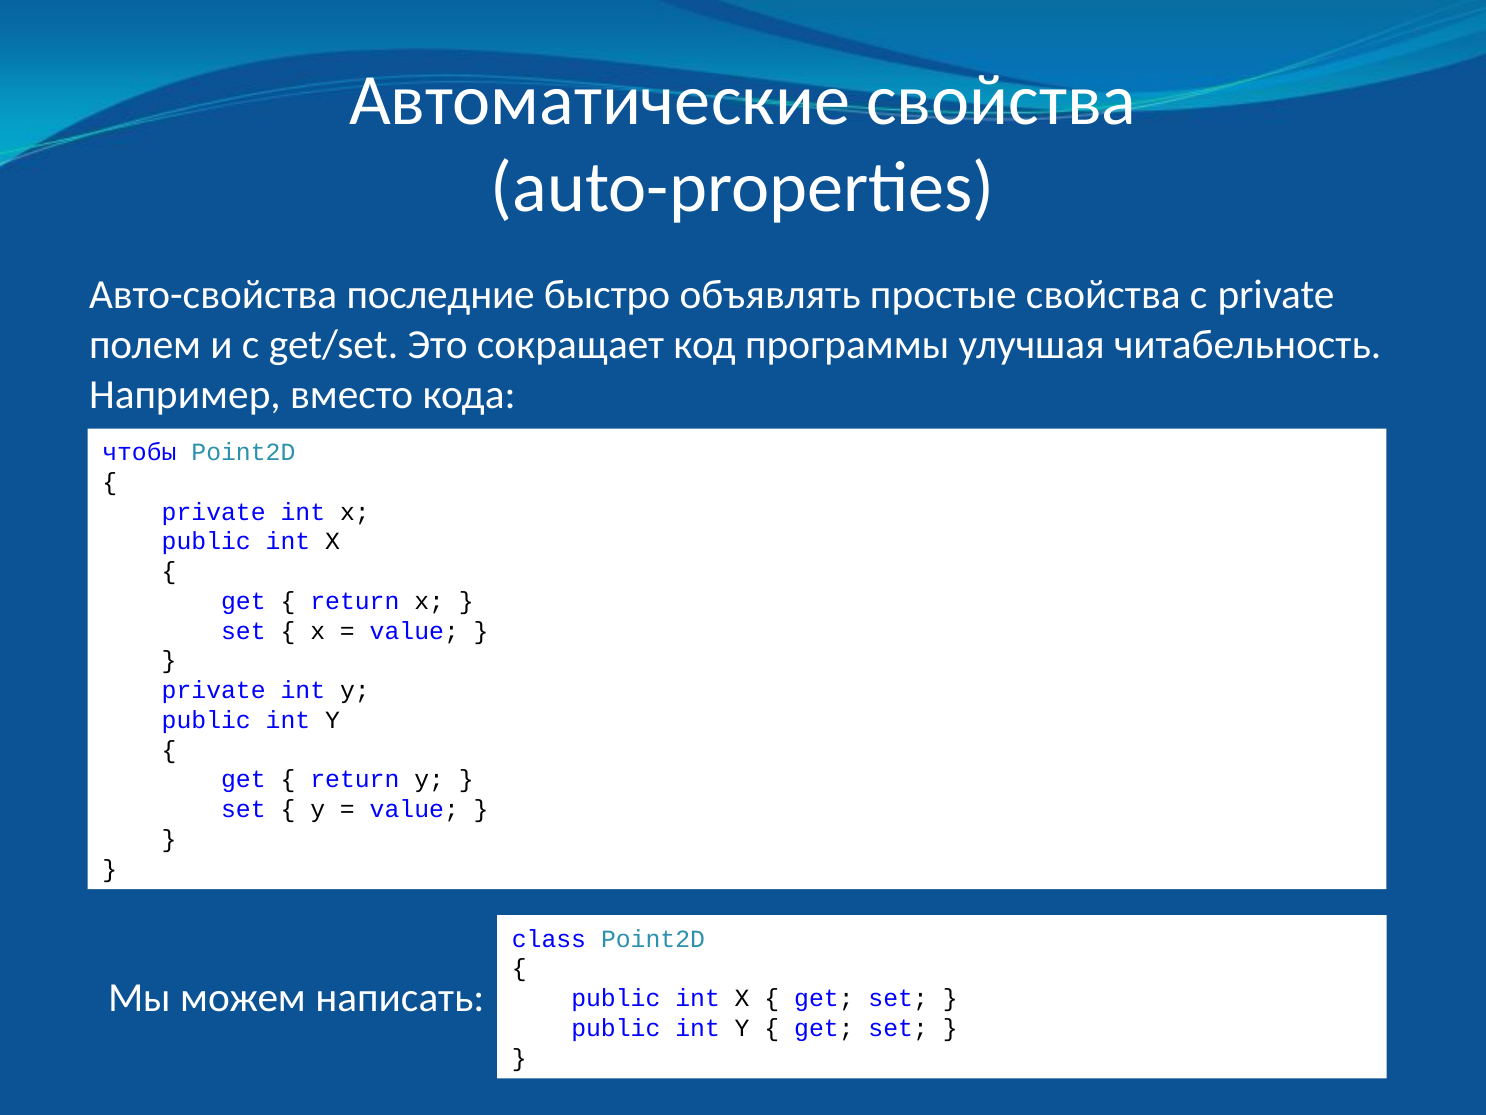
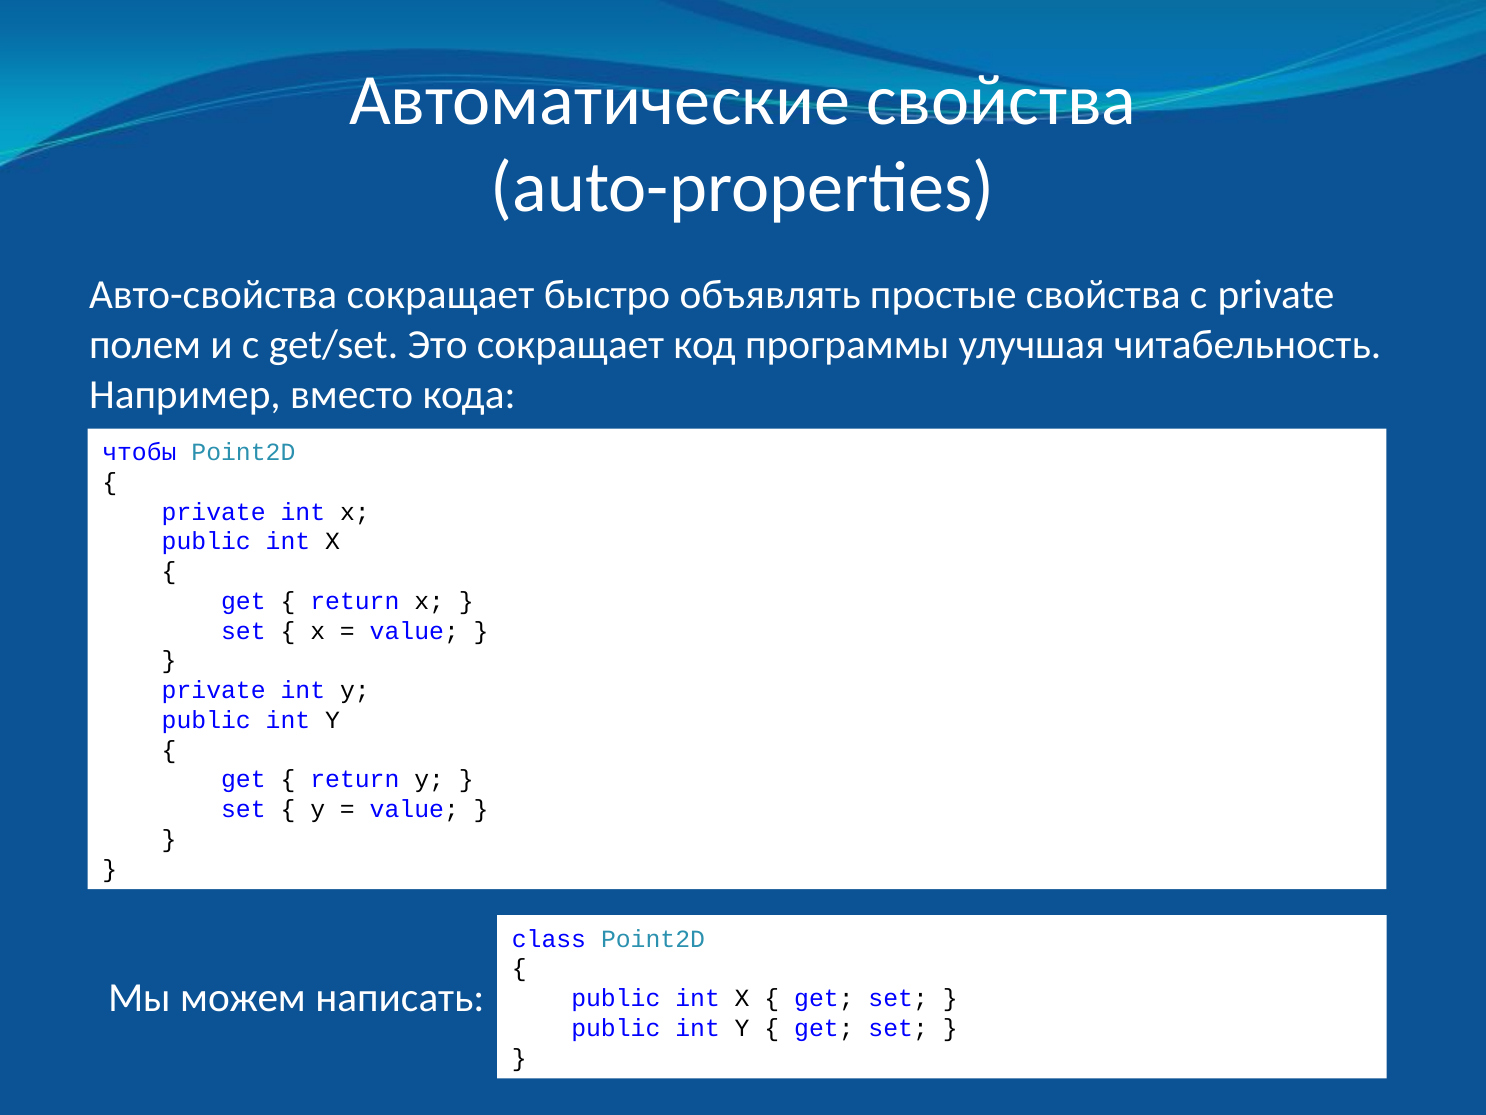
Авто-свойства последние: последние -> сокращает (440, 295)
